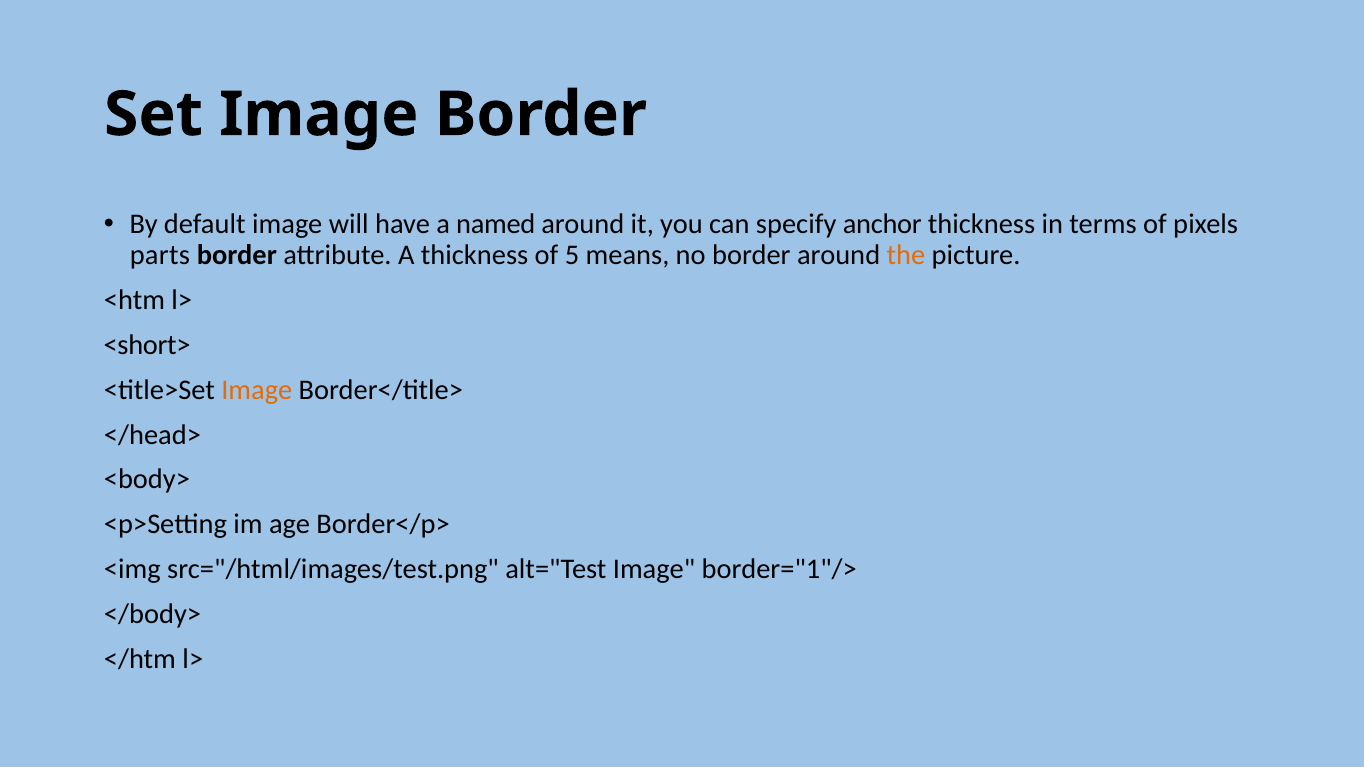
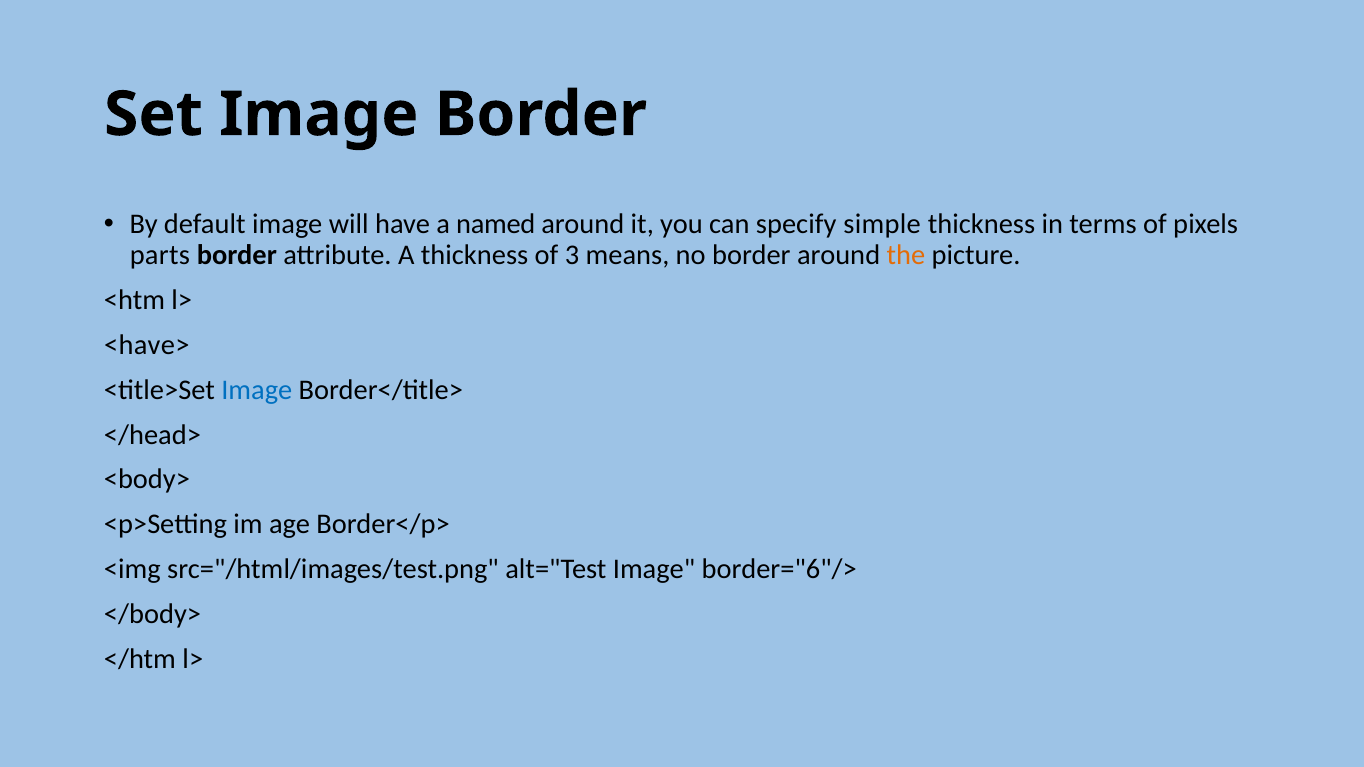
anchor: anchor -> simple (882, 225)
5: 5 -> 3 (572, 255)
<short>: <short> -> <have> (147, 345)
Image colour: orange -> blue (257, 390)
border="1"/>: border="1"/> -> border="6"/> (779, 570)
